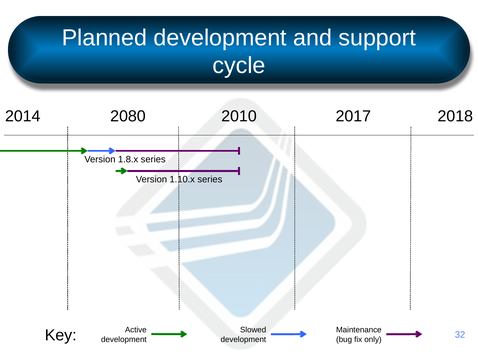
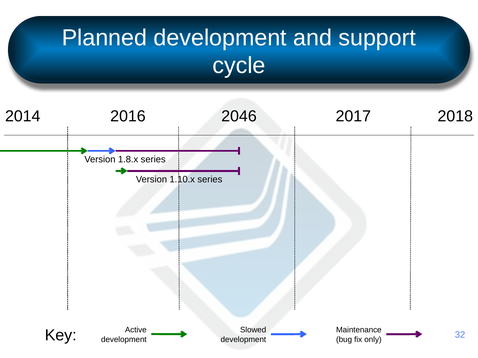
2080: 2080 -> 2016 (128, 117)
2010: 2010 -> 2046 (239, 117)
